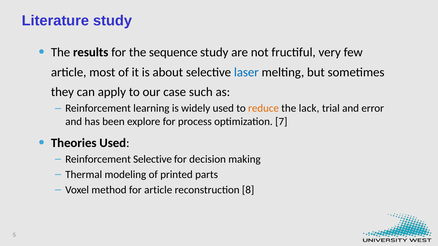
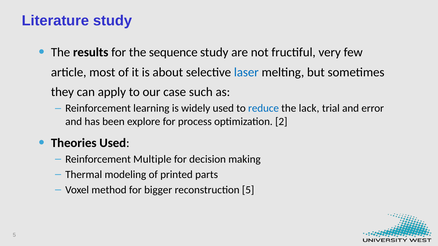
reduce colour: orange -> blue (264, 109)
7: 7 -> 2 (281, 122)
Reinforcement Selective: Selective -> Multiple (152, 159)
for article: article -> bigger (158, 190)
reconstruction 8: 8 -> 5 (248, 190)
